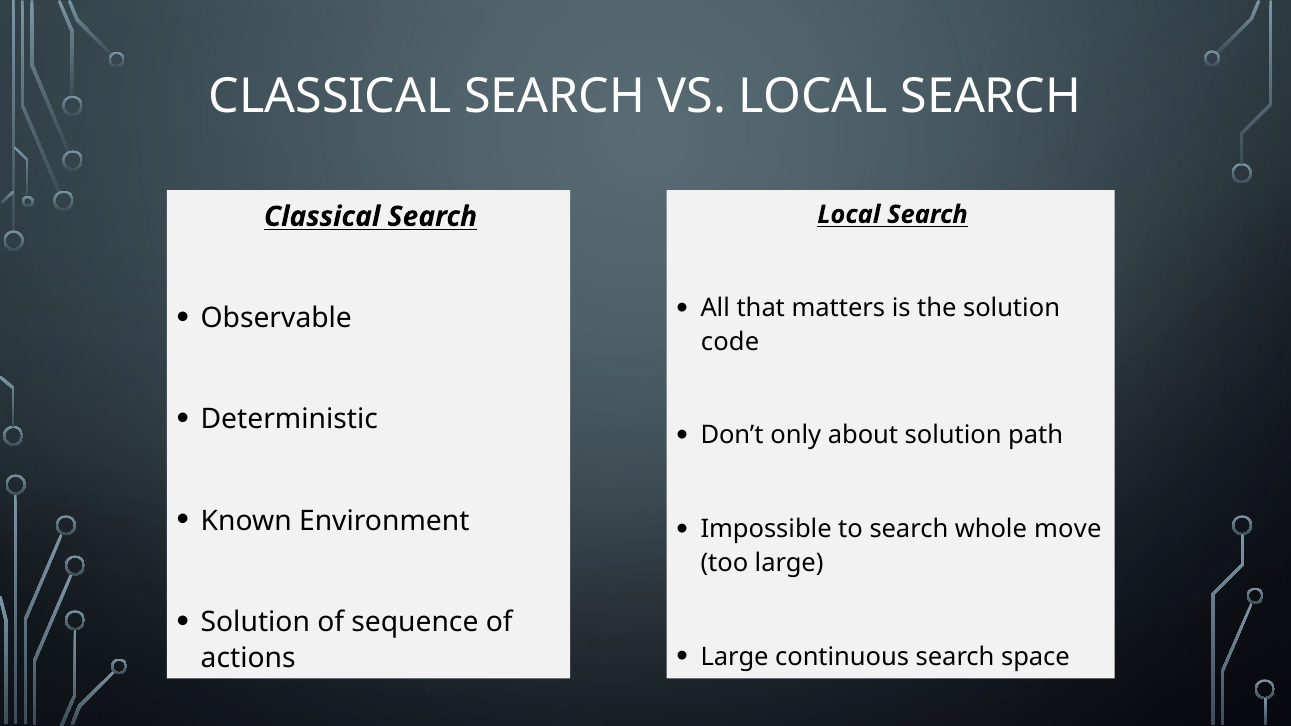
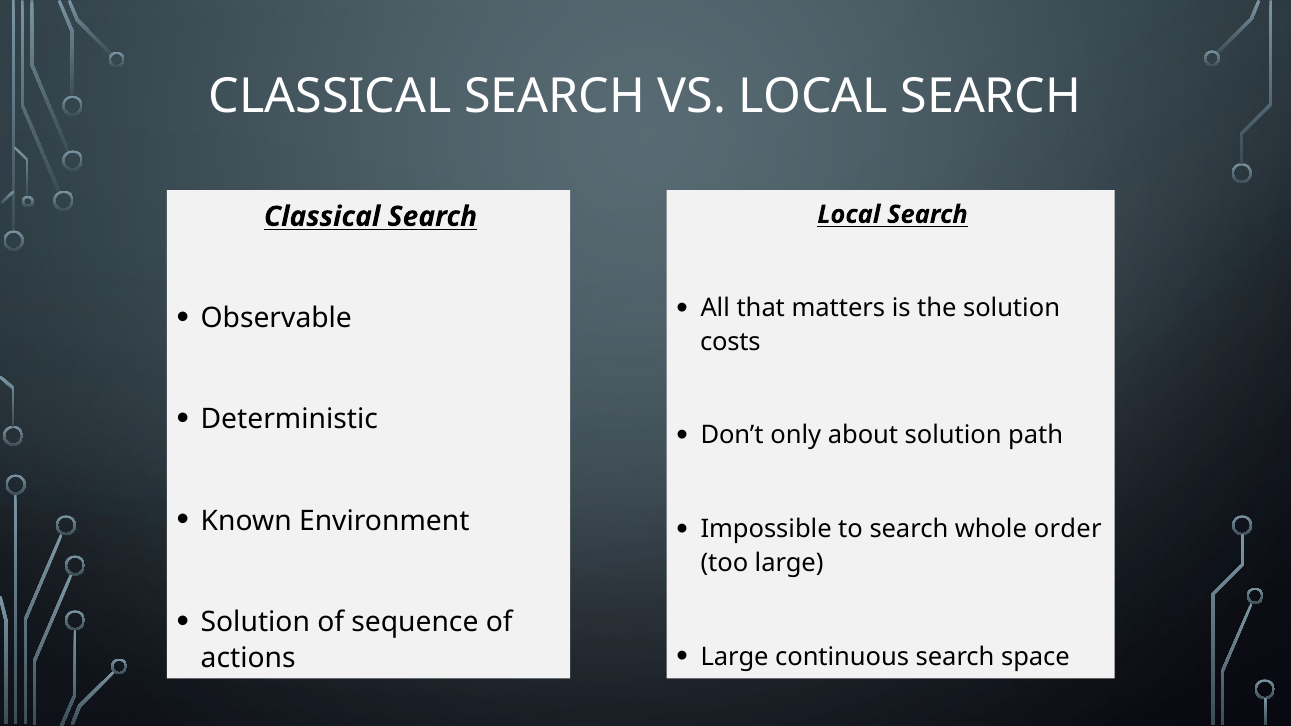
code: code -> costs (730, 342)
move: move -> order (1068, 530)
